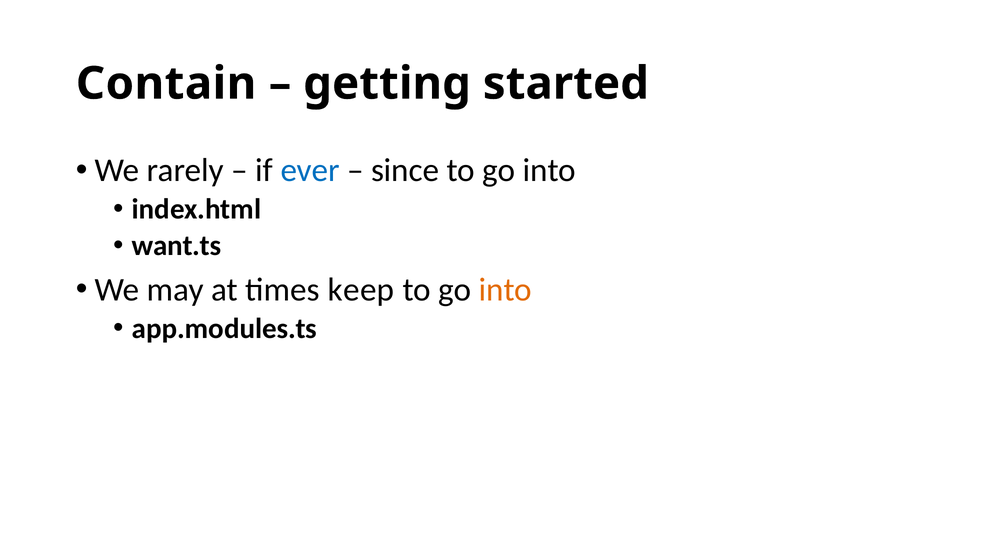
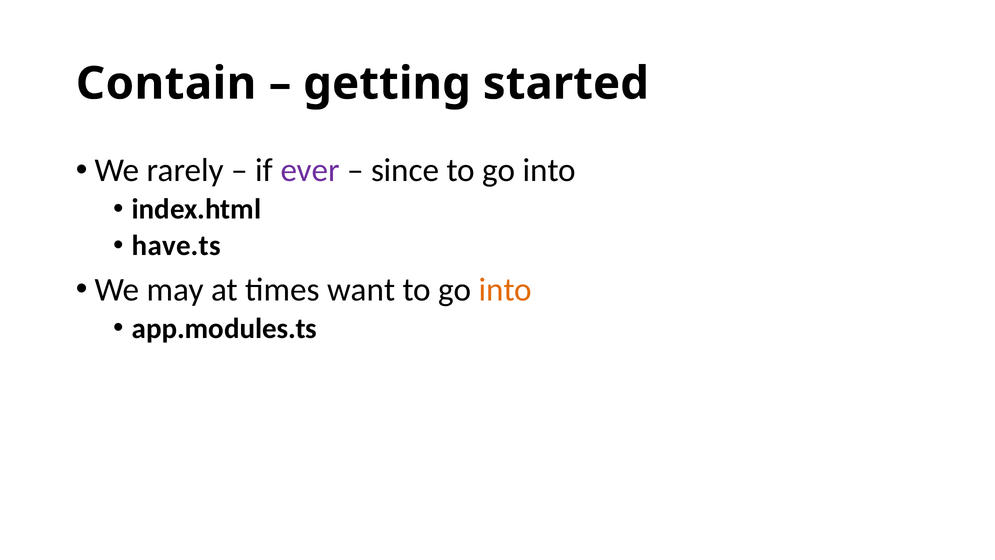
ever colour: blue -> purple (310, 170)
want.ts: want.ts -> have.ts (176, 246)
keep: keep -> want (361, 290)
